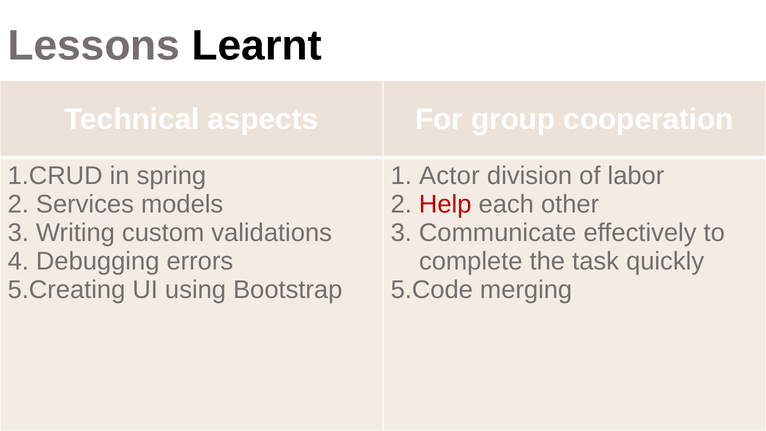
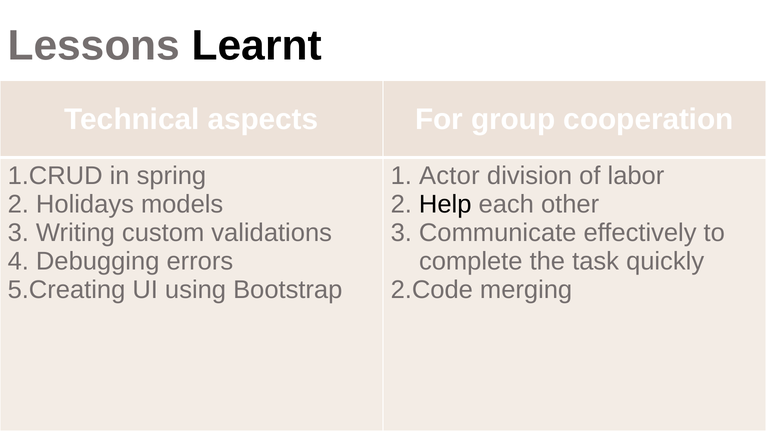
Services: Services -> Holidays (85, 204)
Help colour: red -> black (445, 204)
5.Code: 5.Code -> 2.Code (432, 290)
